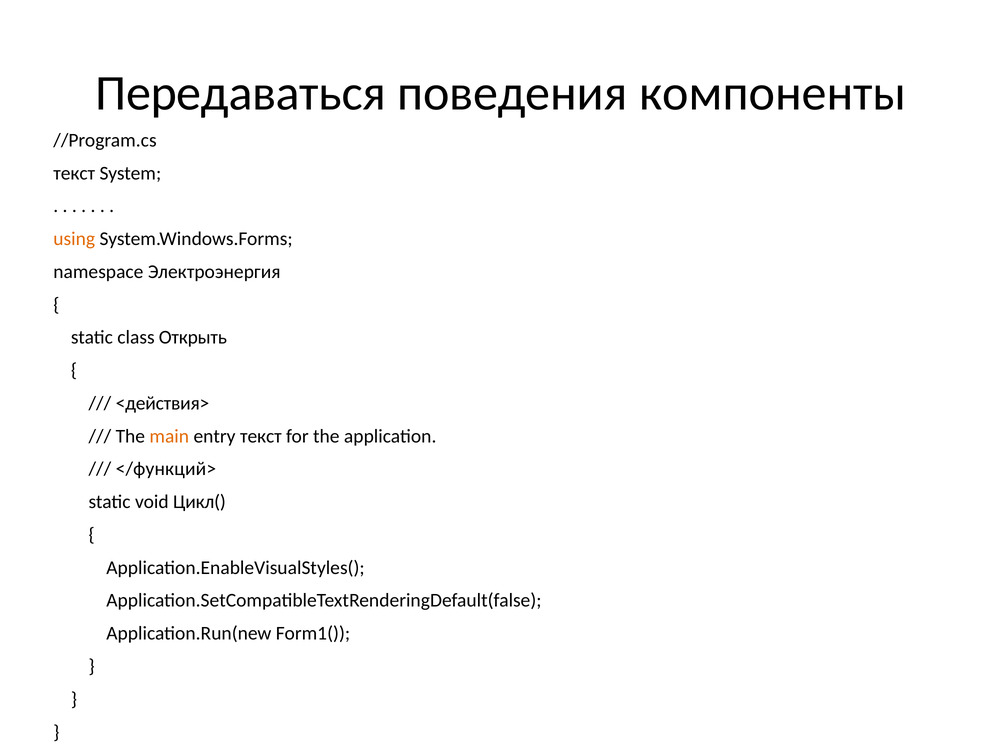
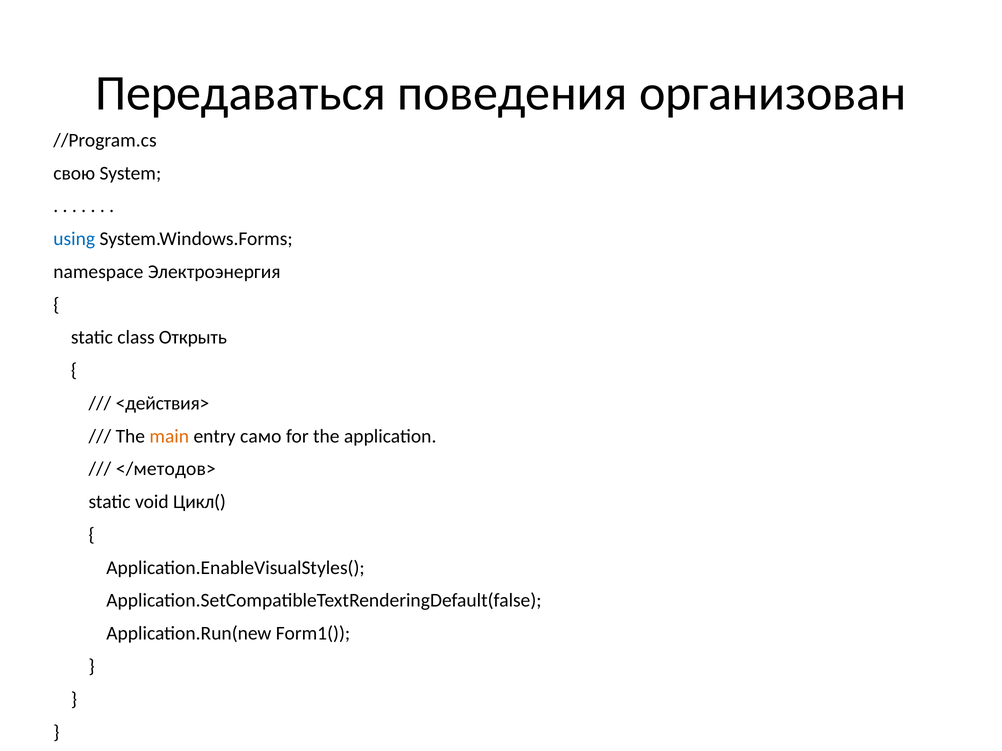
компоненты: компоненты -> организован (773, 93)
текст: текст -> свою (74, 173)
using colour: orange -> blue (74, 239)
entry текст: текст -> само (261, 436)
</функций>: </функций> -> </методов> (166, 469)
